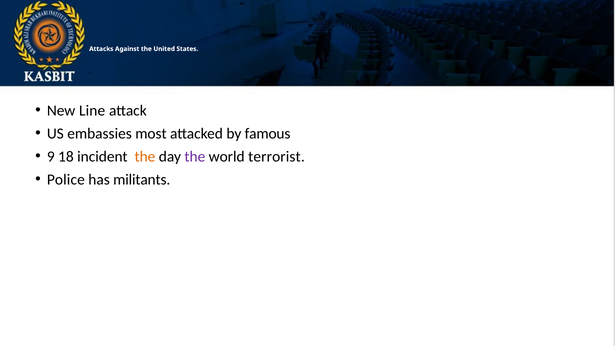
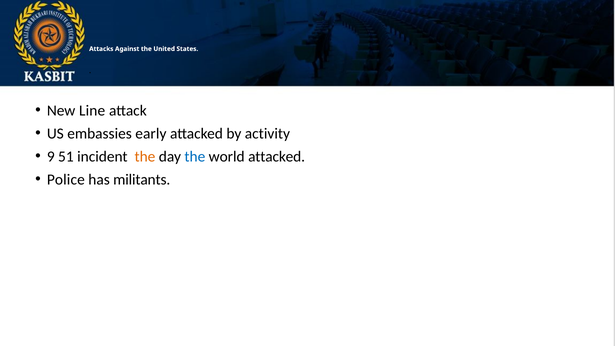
most: most -> early (151, 133)
famous: famous -> activity (267, 133)
18: 18 -> 51 (66, 156)
the colour: purple -> blue (195, 156)
world terrorist: terrorist -> attacked (277, 156)
